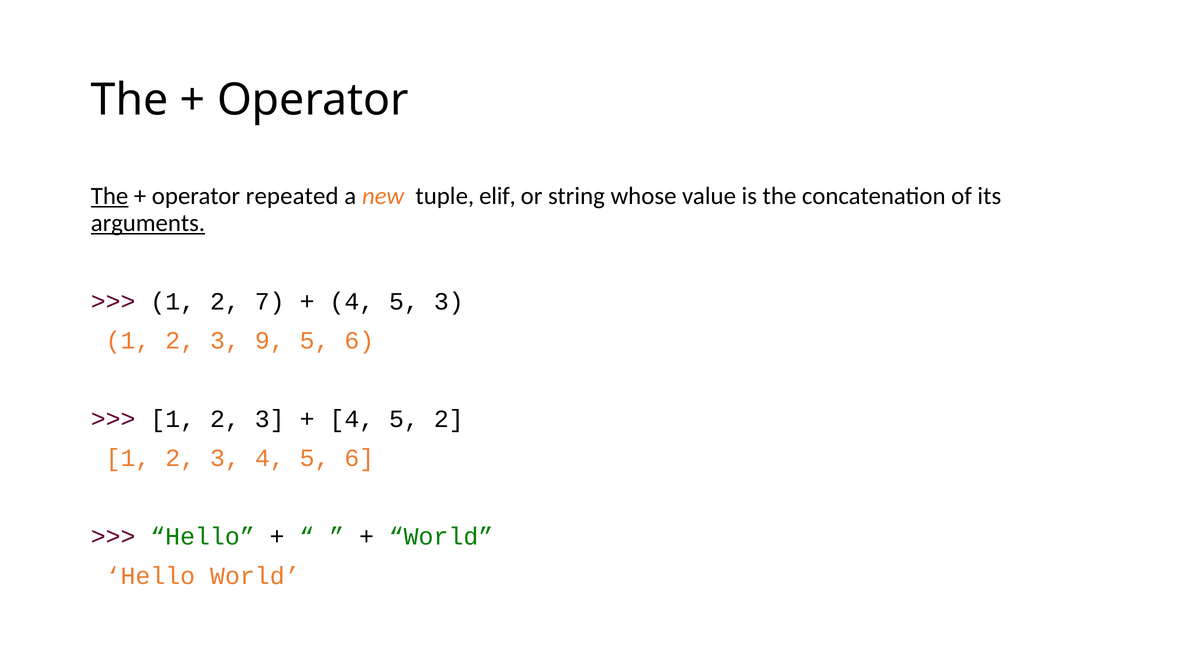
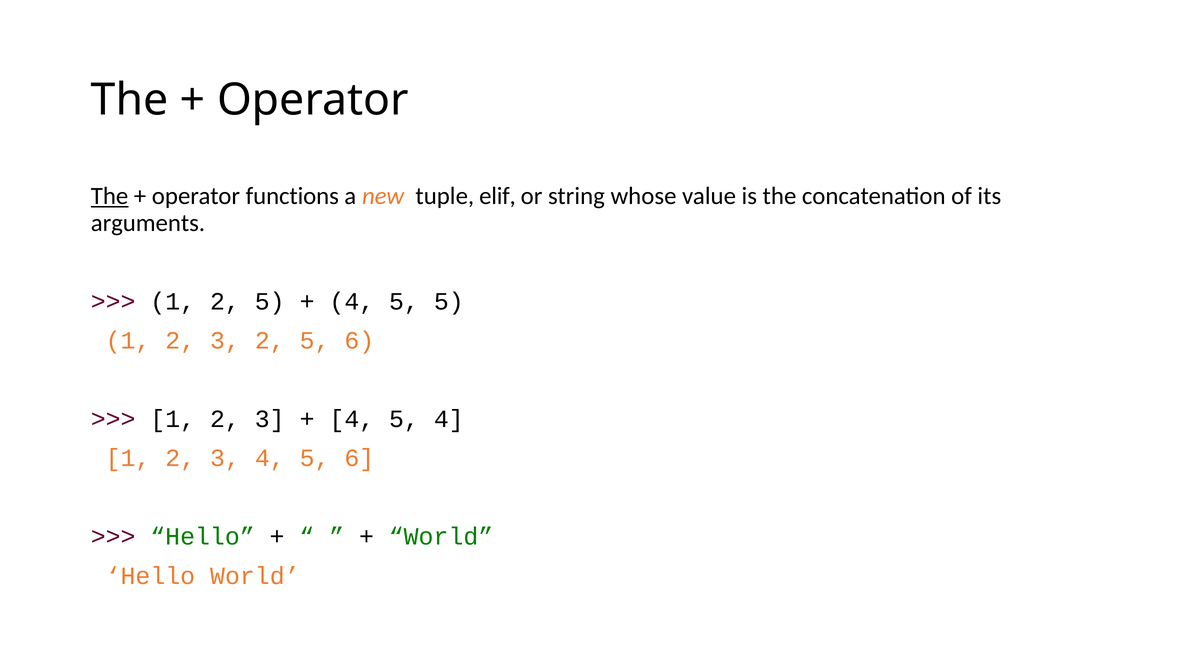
repeated: repeated -> functions (292, 196)
arguments underline: present -> none (148, 223)
1 2 7: 7 -> 5 (270, 301)
5 3: 3 -> 5 (449, 301)
3 9: 9 -> 2 (270, 340)
5 2: 2 -> 4 (449, 419)
